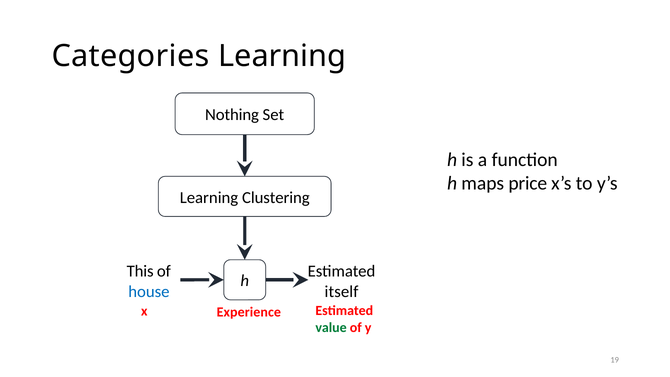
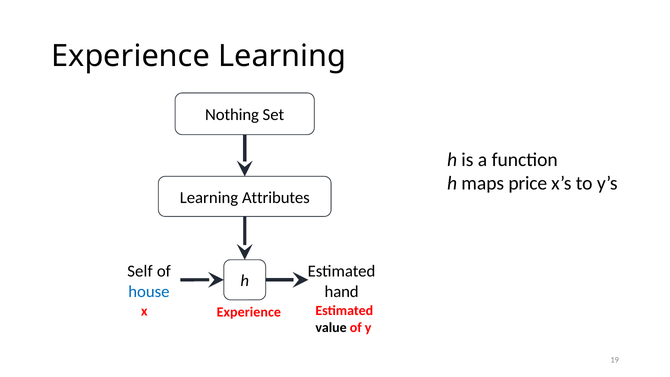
Categories: Categories -> Experience (131, 56)
Clustering: Clustering -> Attributes (276, 197)
This: This -> Self (140, 271)
itself: itself -> hand (342, 291)
value colour: green -> black (331, 327)
